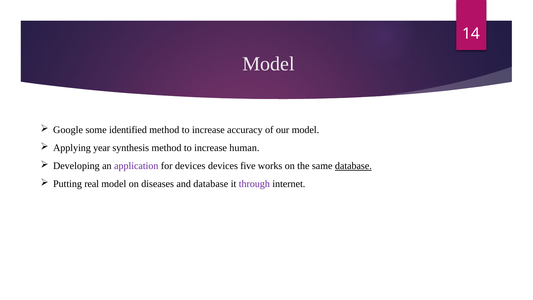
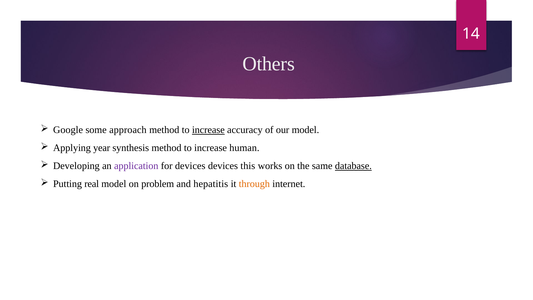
Model: Model -> Others (269, 64)
identified: identified -> approach (128, 130)
increase underline: none -> present (208, 130)
five: five -> this (248, 166)
diseases: diseases -> problem (158, 184)
and database: database -> hepatitis (211, 184)
through colour: purple -> orange (254, 184)
